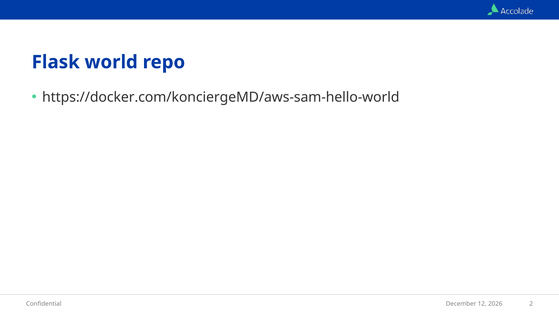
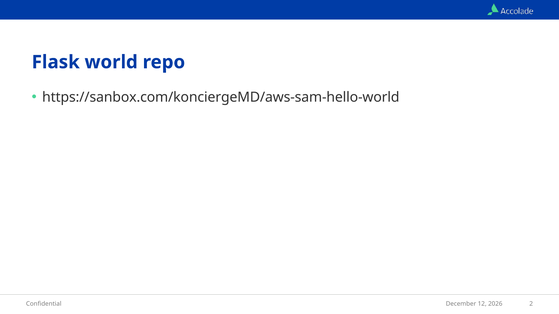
https://docker.com/konciergeMD/aws-sam-hello-world: https://docker.com/konciergeMD/aws-sam-hello-world -> https://sanbox.com/konciergeMD/aws-sam-hello-world (221, 97)
